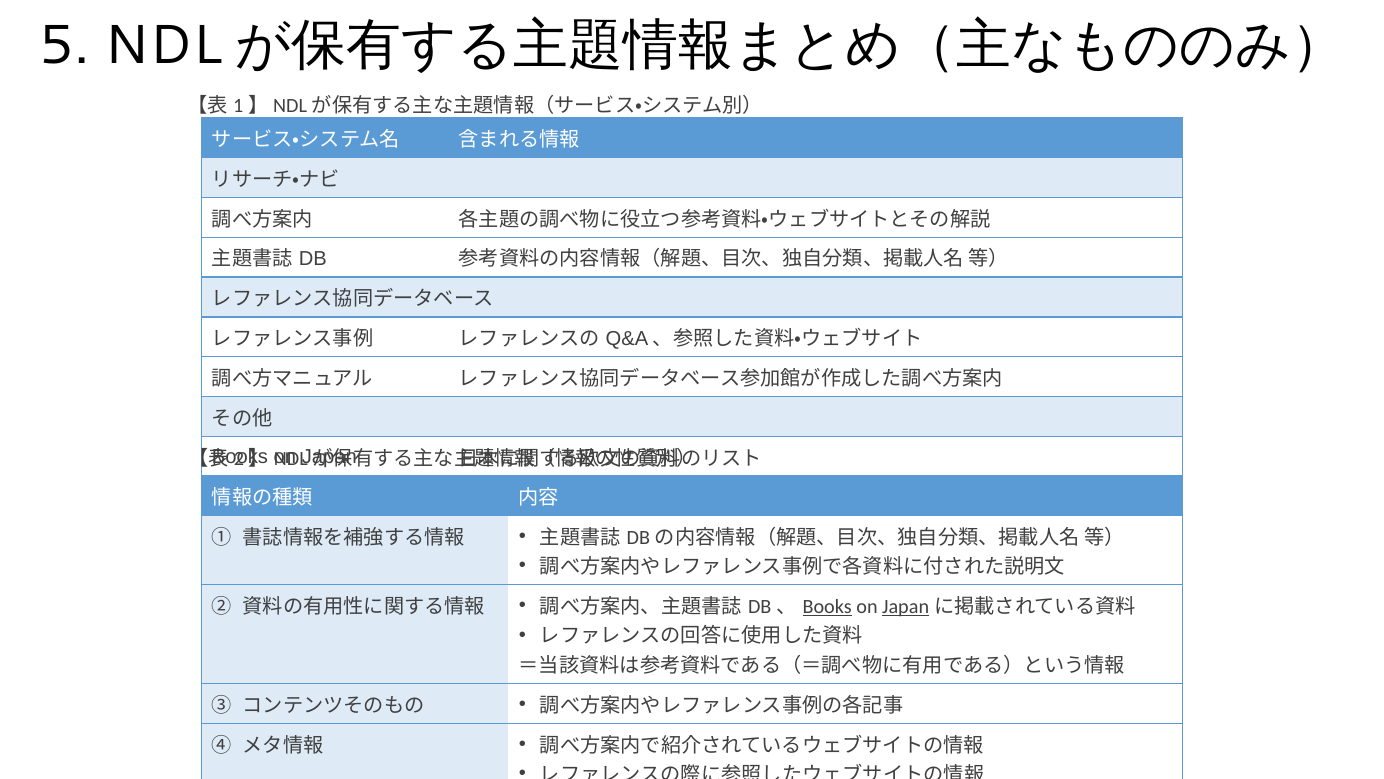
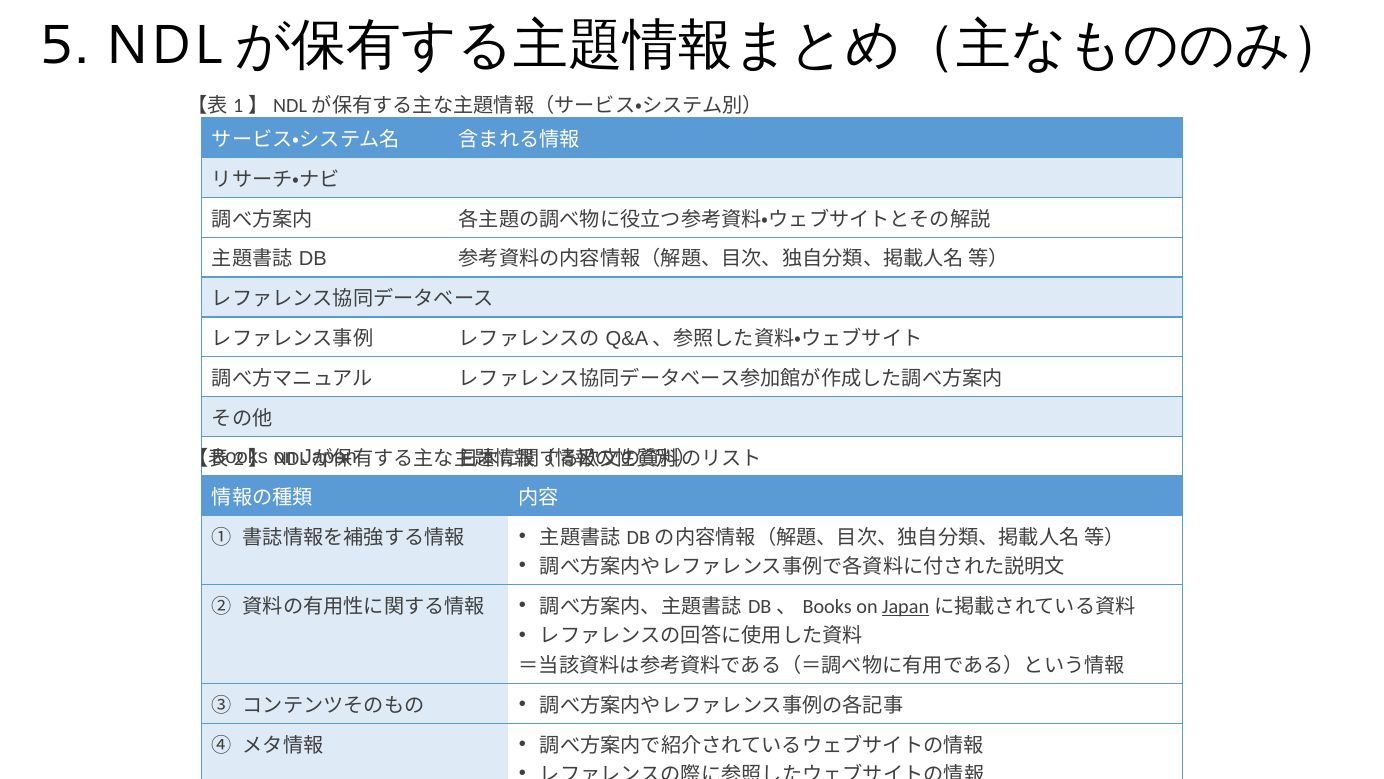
Books underline: present -> none (827, 606)
